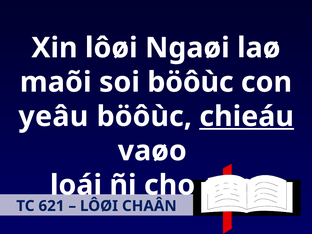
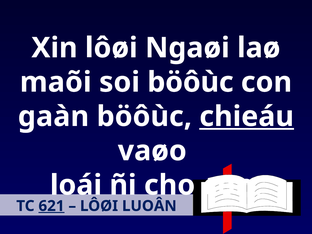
yeâu: yeâu -> gaàn (53, 117)
621 underline: none -> present (51, 206)
CHAÂN: CHAÂN -> LUOÂN (149, 206)
